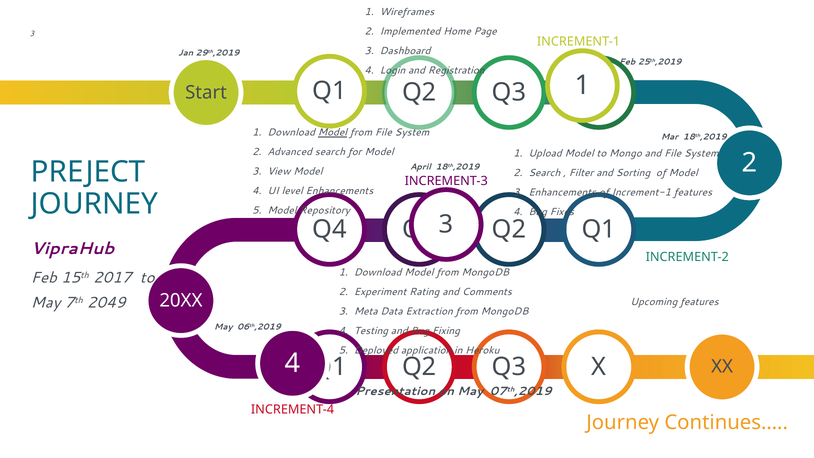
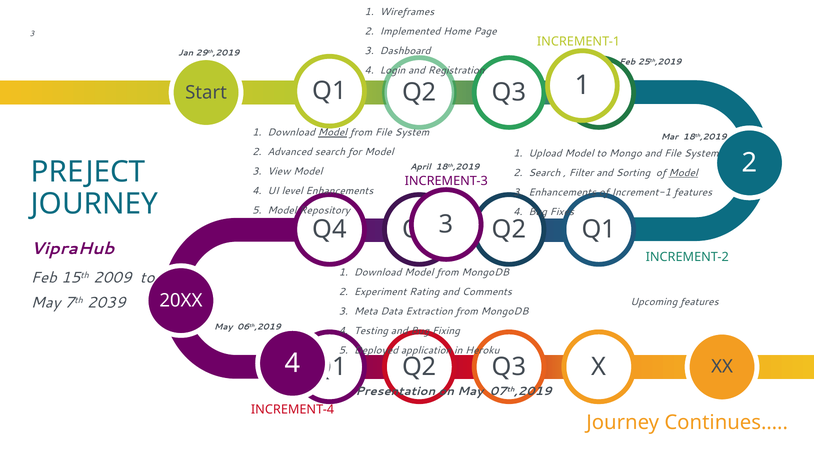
Model underline: none -> present (683, 173)
2017: 2017 -> 2009 (112, 278)
2049: 2049 -> 2039 (106, 303)
